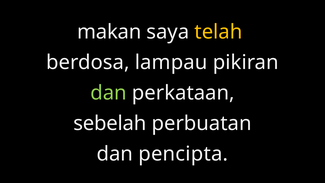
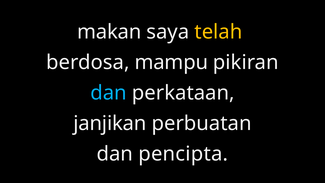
lampau: lampau -> mampu (171, 62)
dan colour: light green -> light blue (108, 93)
sebelah: sebelah -> janjikan (110, 123)
